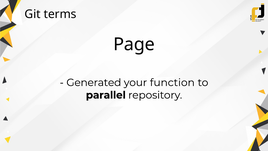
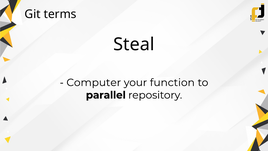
Page: Page -> Steal (134, 44)
Generated: Generated -> Computer (94, 82)
